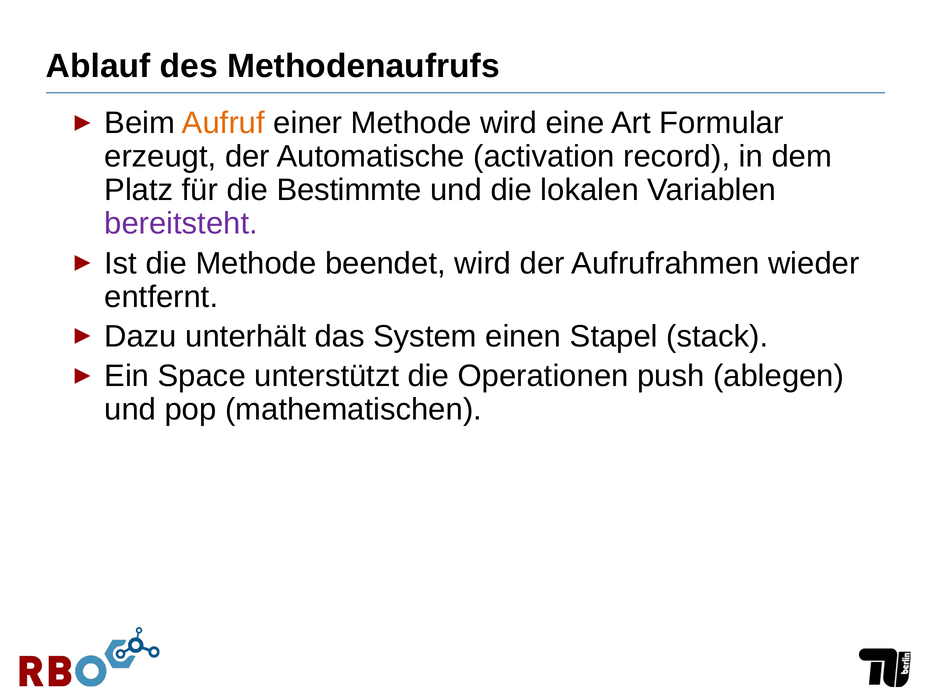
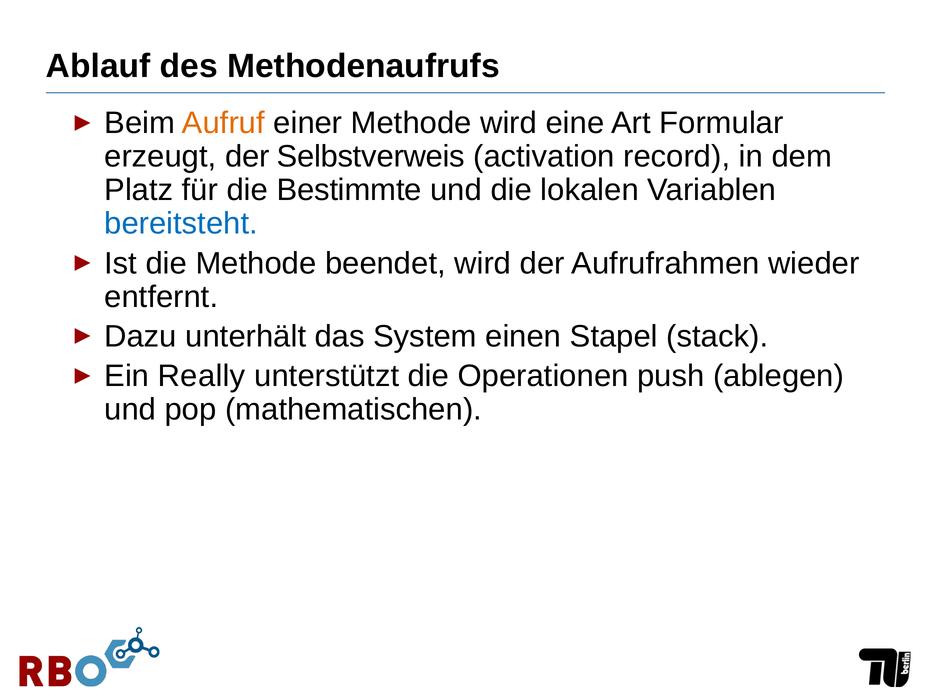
Automatische: Automatische -> Selbstverweis (371, 157)
bereitsteht colour: purple -> blue (181, 224)
Space: Space -> Really (202, 376)
